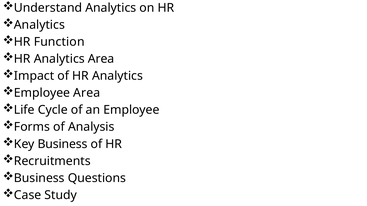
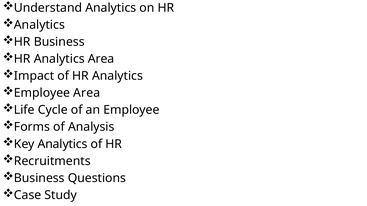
HR Function: Function -> Business (59, 42)
Key Business: Business -> Analytics (63, 144)
